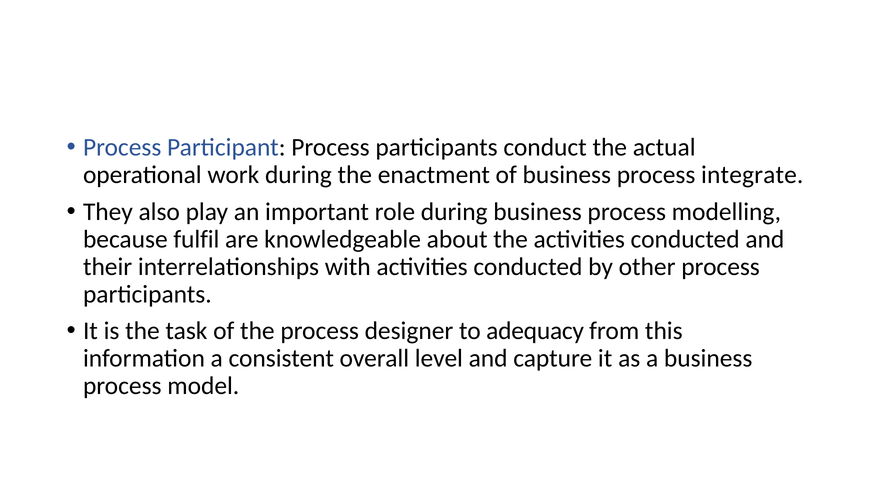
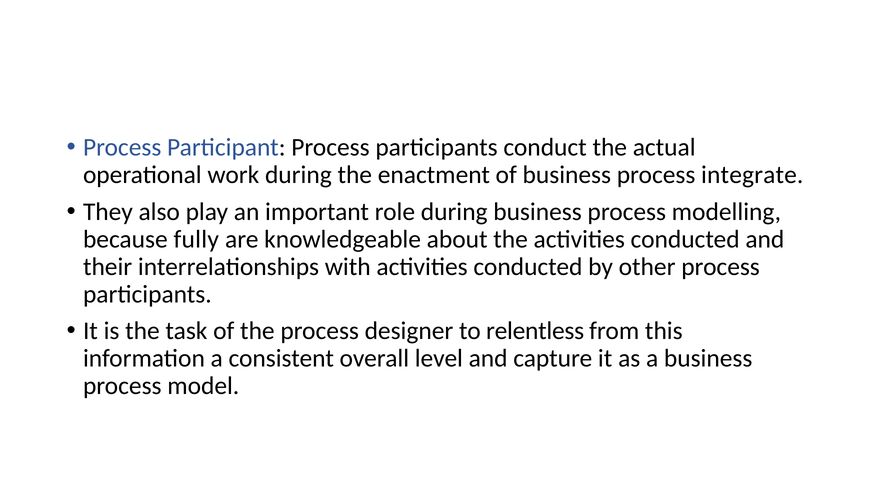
fulfil: fulfil -> fully (196, 239)
adequacy: adequacy -> relentless (535, 331)
